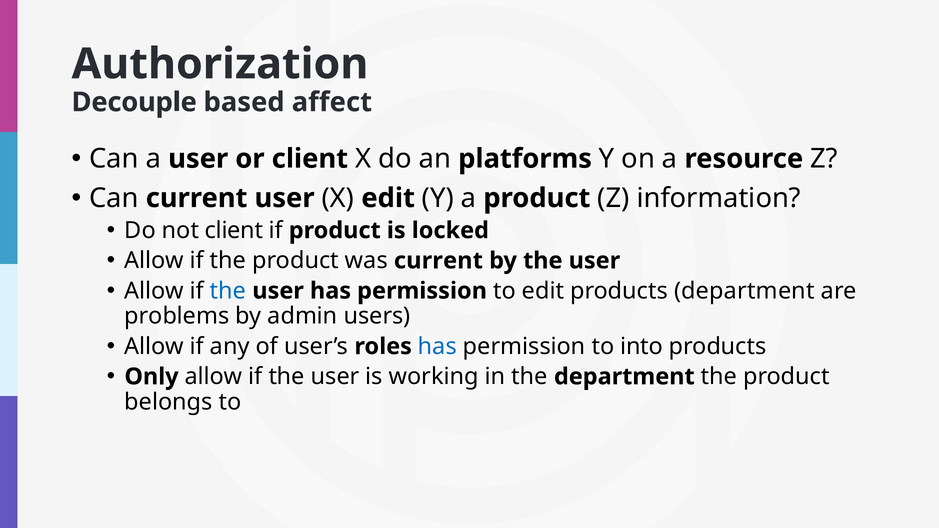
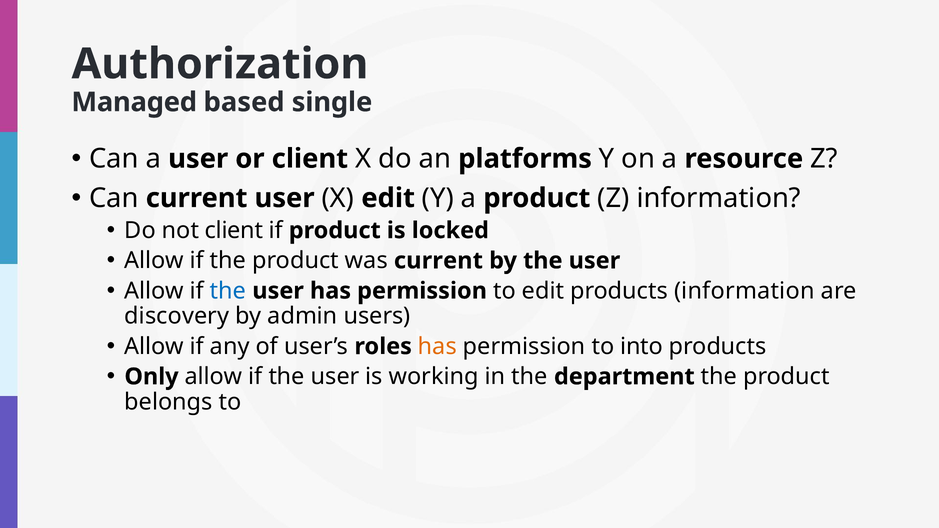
Decouple: Decouple -> Managed (134, 102)
affect: affect -> single (332, 102)
products department: department -> information (744, 291)
problems: problems -> discovery (177, 316)
has colour: blue -> orange (437, 347)
